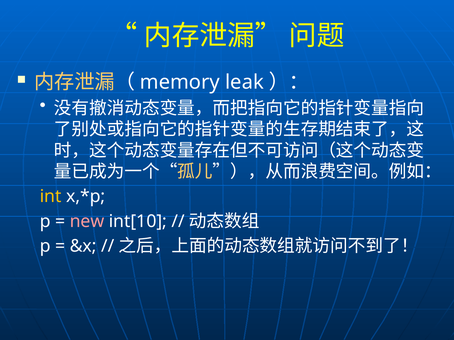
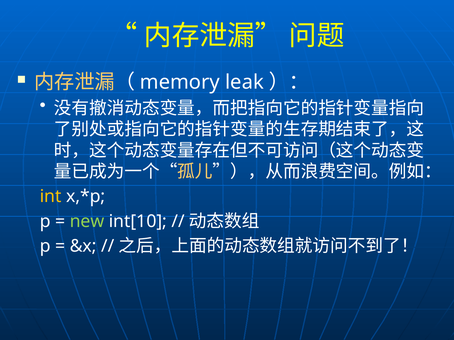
new colour: pink -> light green (87, 222)
